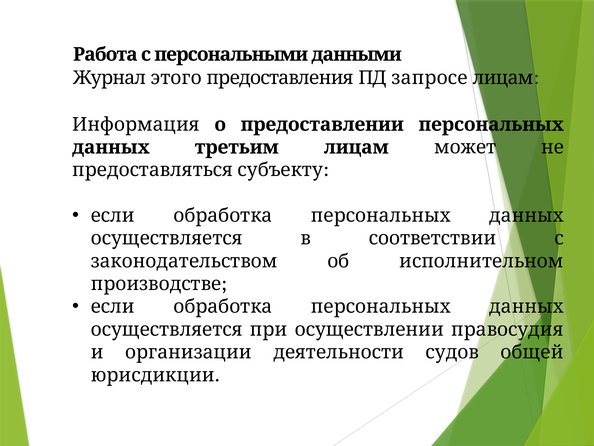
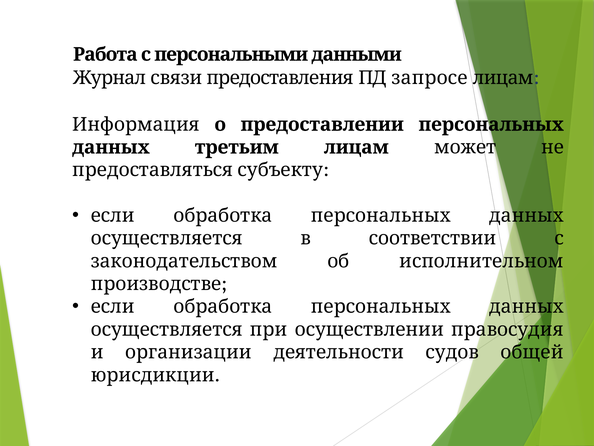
этого: этого -> связи (176, 78)
